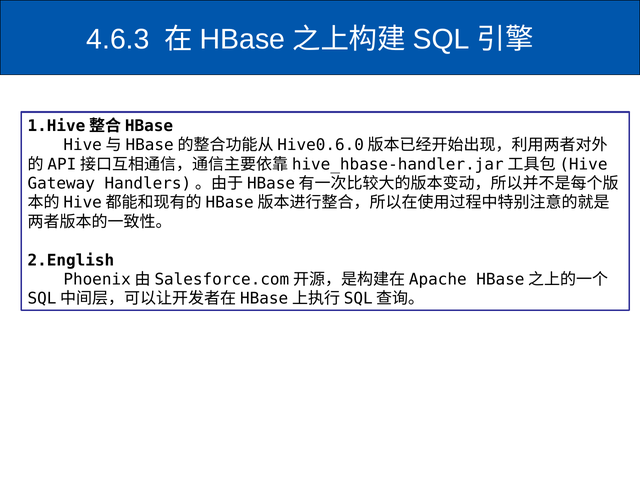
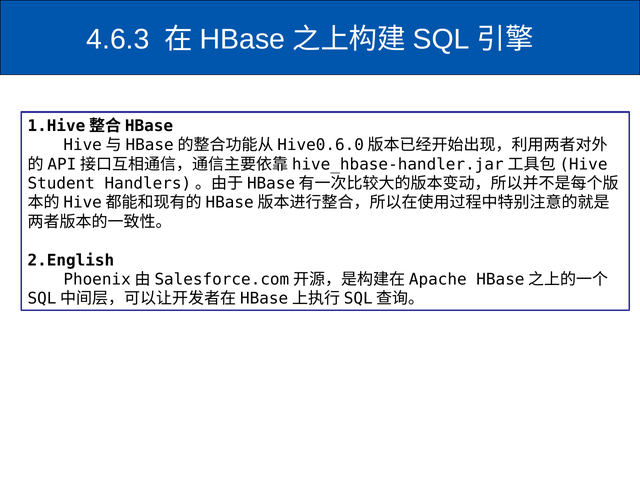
Gateway: Gateway -> Student (61, 183)
